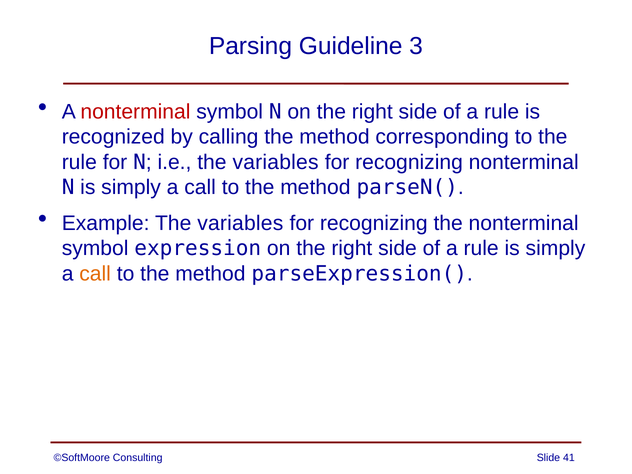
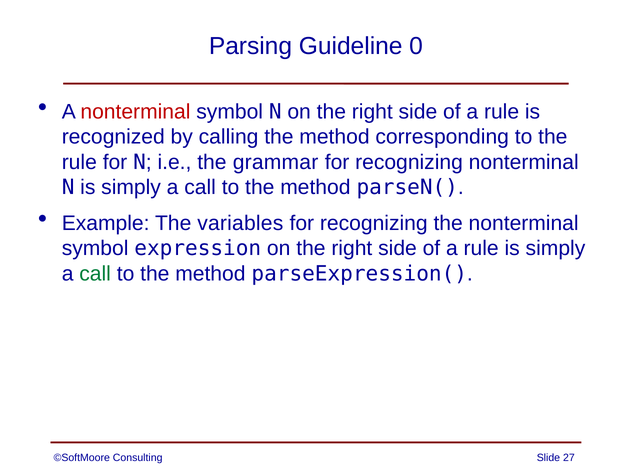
3: 3 -> 0 (416, 46)
i.e the variables: variables -> grammar (276, 162)
call colour: orange -> green (95, 274)
41: 41 -> 27 (569, 458)
